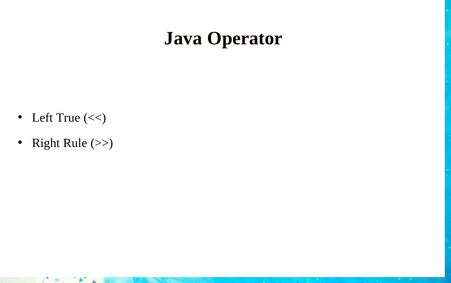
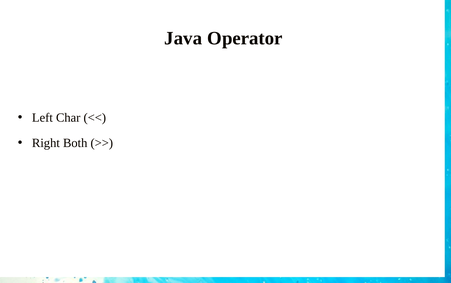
True: True -> Char (68, 118)
Rule: Rule -> Both (75, 143)
